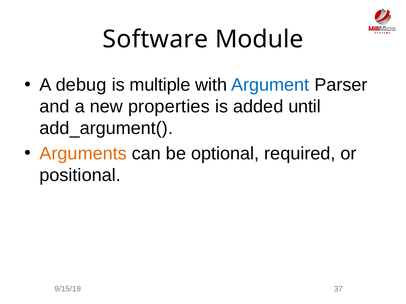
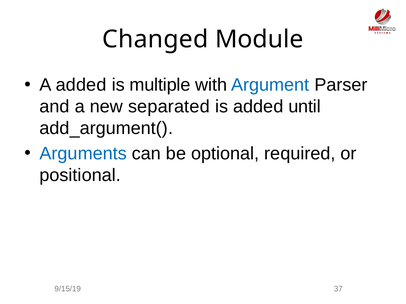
Software: Software -> Changed (155, 39)
A debug: debug -> added (81, 85)
properties: properties -> separated (169, 107)
Arguments colour: orange -> blue (83, 154)
